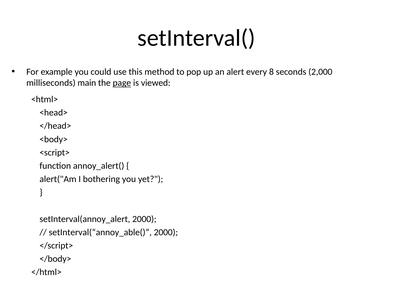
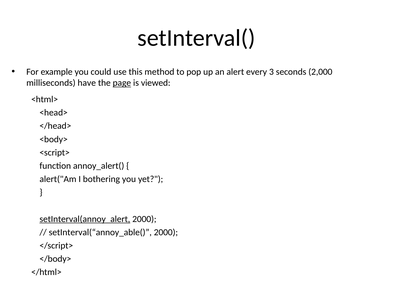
8: 8 -> 3 (271, 72)
main: main -> have (87, 83)
setInterval(annoy_alert underline: none -> present (85, 220)
